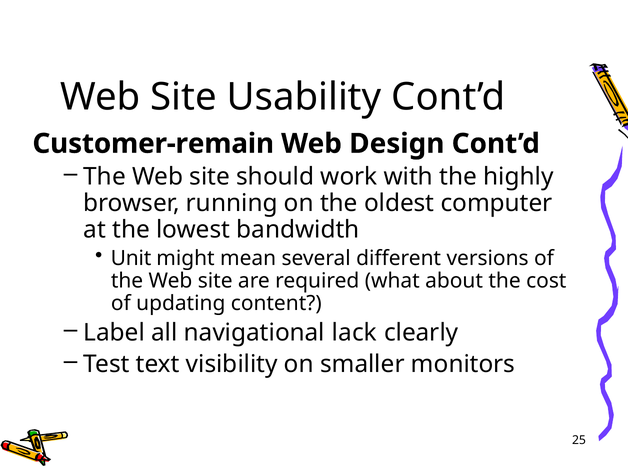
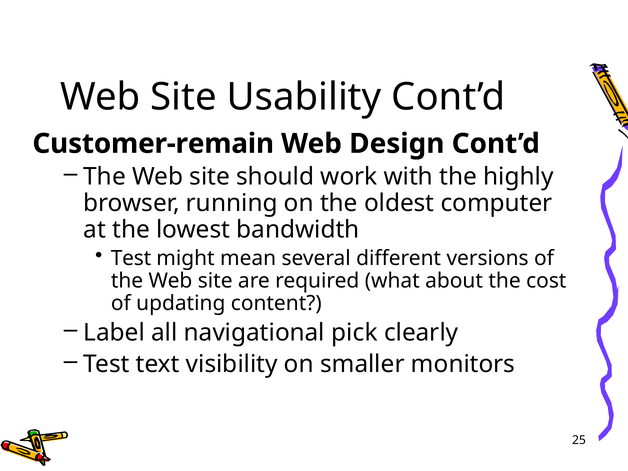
Unit: Unit -> Test (131, 258)
lack: lack -> pick (354, 333)
